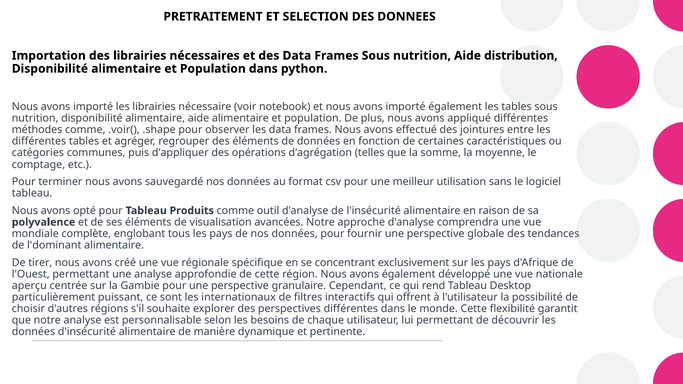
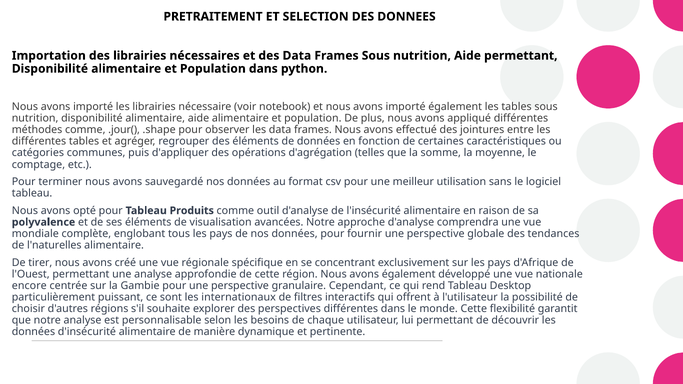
Aide distribution: distribution -> permettant (521, 56)
.voir(: .voir( -> .jour( (124, 130)
l'dominant: l'dominant -> l'naturelles (54, 245)
aperçu: aperçu -> encore (29, 286)
